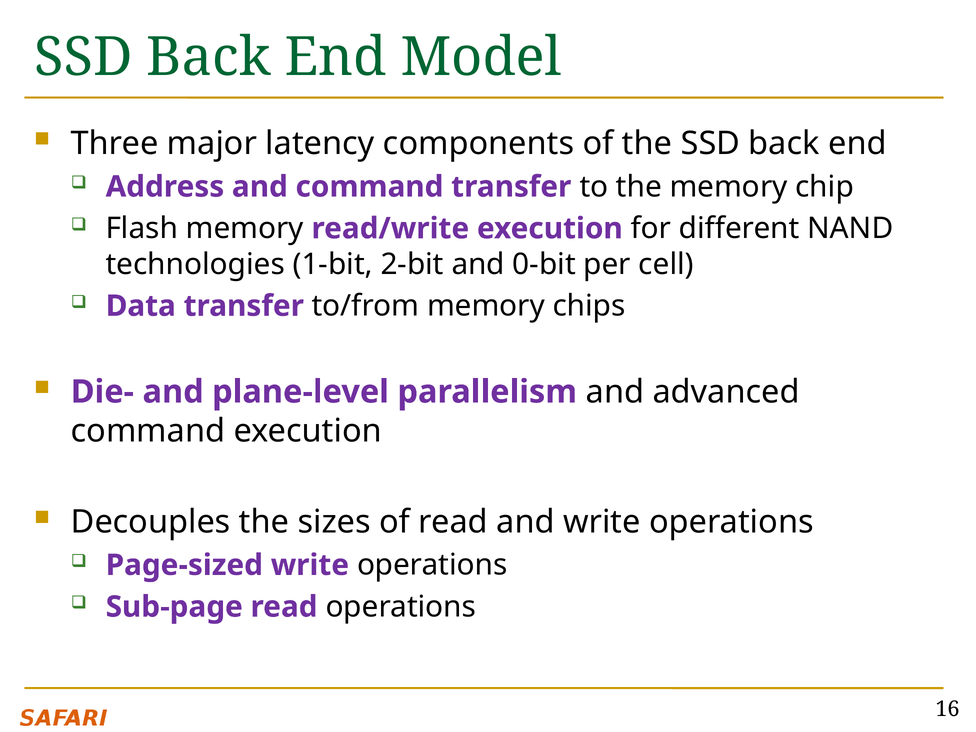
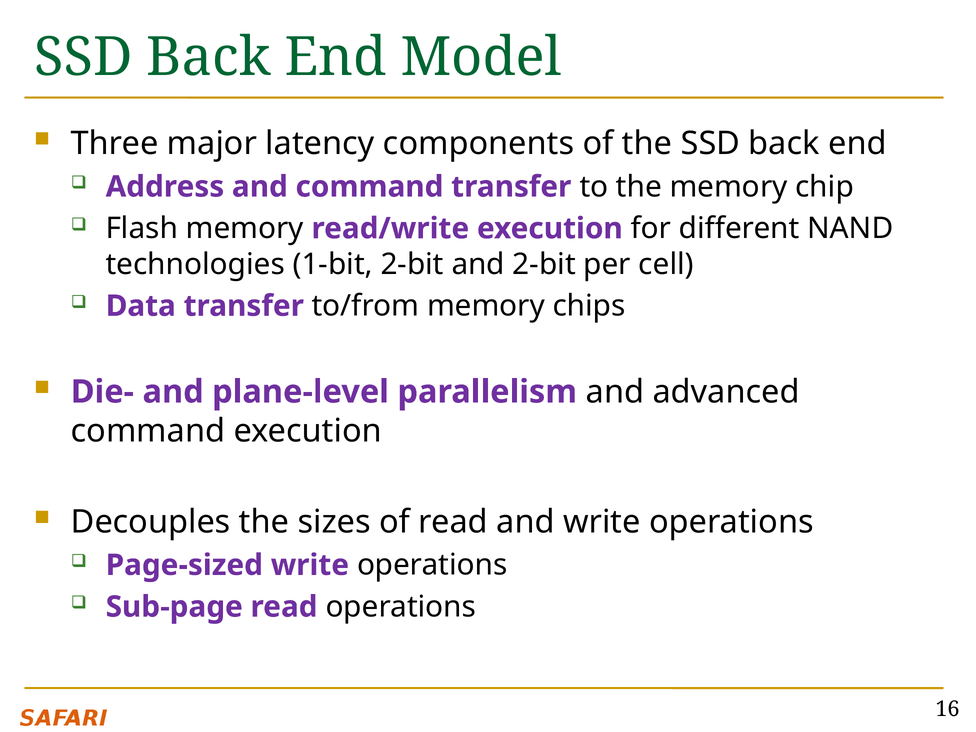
and 0-bit: 0-bit -> 2-bit (544, 264)
